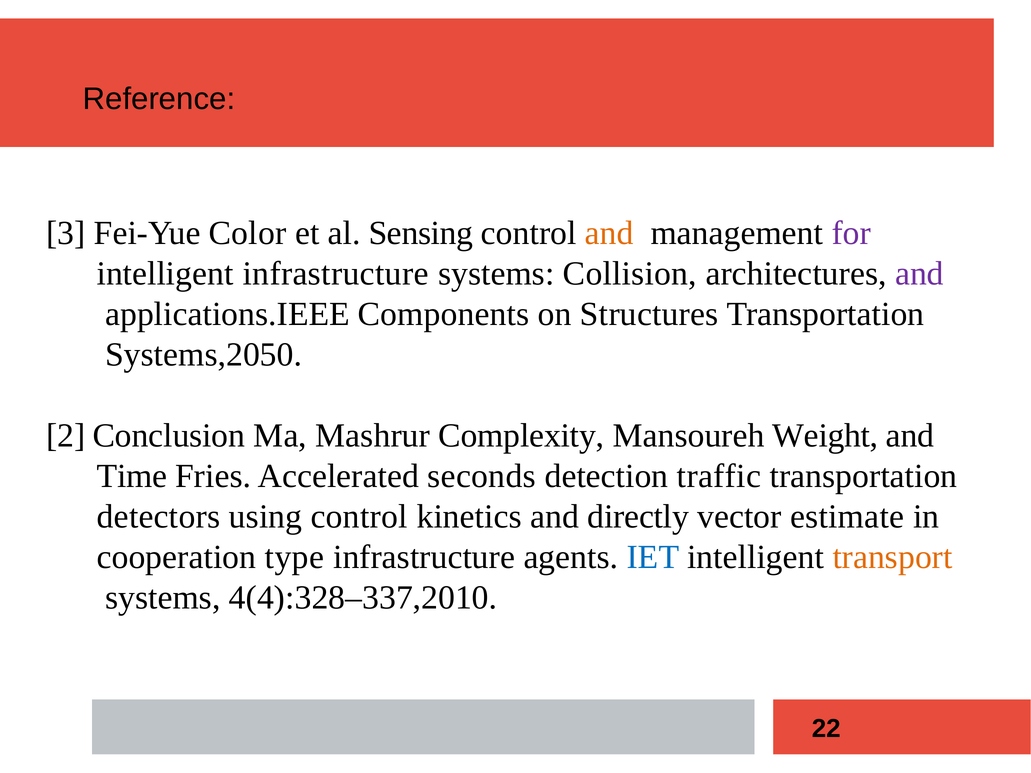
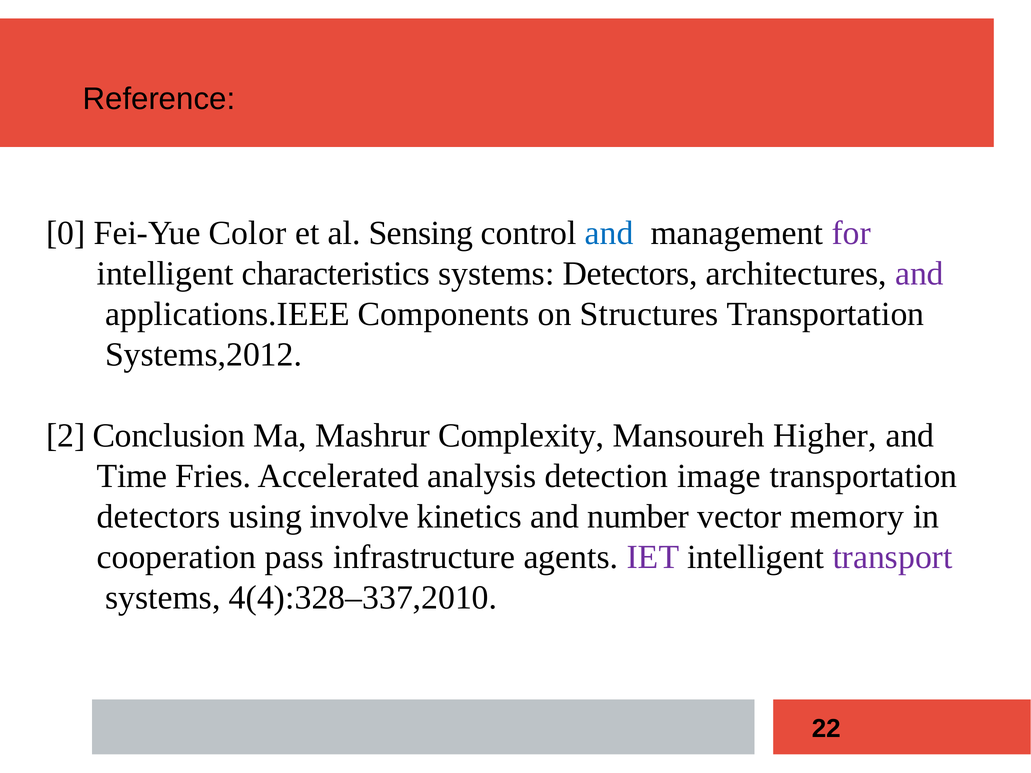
3: 3 -> 0 (66, 233)
and colour: orange -> blue (609, 233)
intelligent infrastructure: infrastructure -> characteristics (336, 274)
systems Collision: Collision -> Detectors (630, 274)
Systems,2050: Systems,2050 -> Systems,2012 (204, 355)
Weight: Weight -> Higher (825, 436)
seconds: seconds -> analysis (482, 476)
traffic: traffic -> image (719, 476)
using control: control -> involve (359, 517)
directly: directly -> number (638, 517)
estimate: estimate -> memory (847, 517)
type: type -> pass (295, 557)
IET colour: blue -> purple (653, 557)
transport colour: orange -> purple (893, 557)
